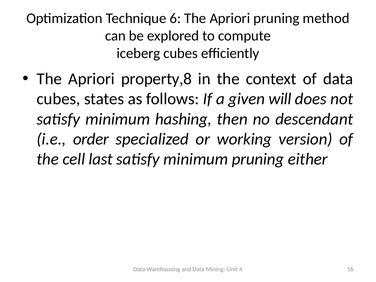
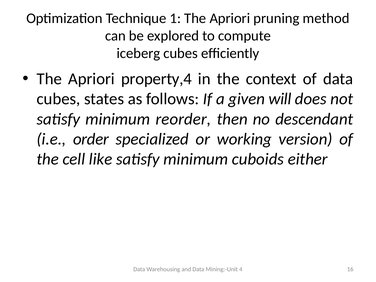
6: 6 -> 1 (175, 18)
property,8: property,8 -> property,4 (156, 79)
hashing: hashing -> reorder (183, 119)
last: last -> like (101, 159)
minimum pruning: pruning -> cuboids (258, 159)
